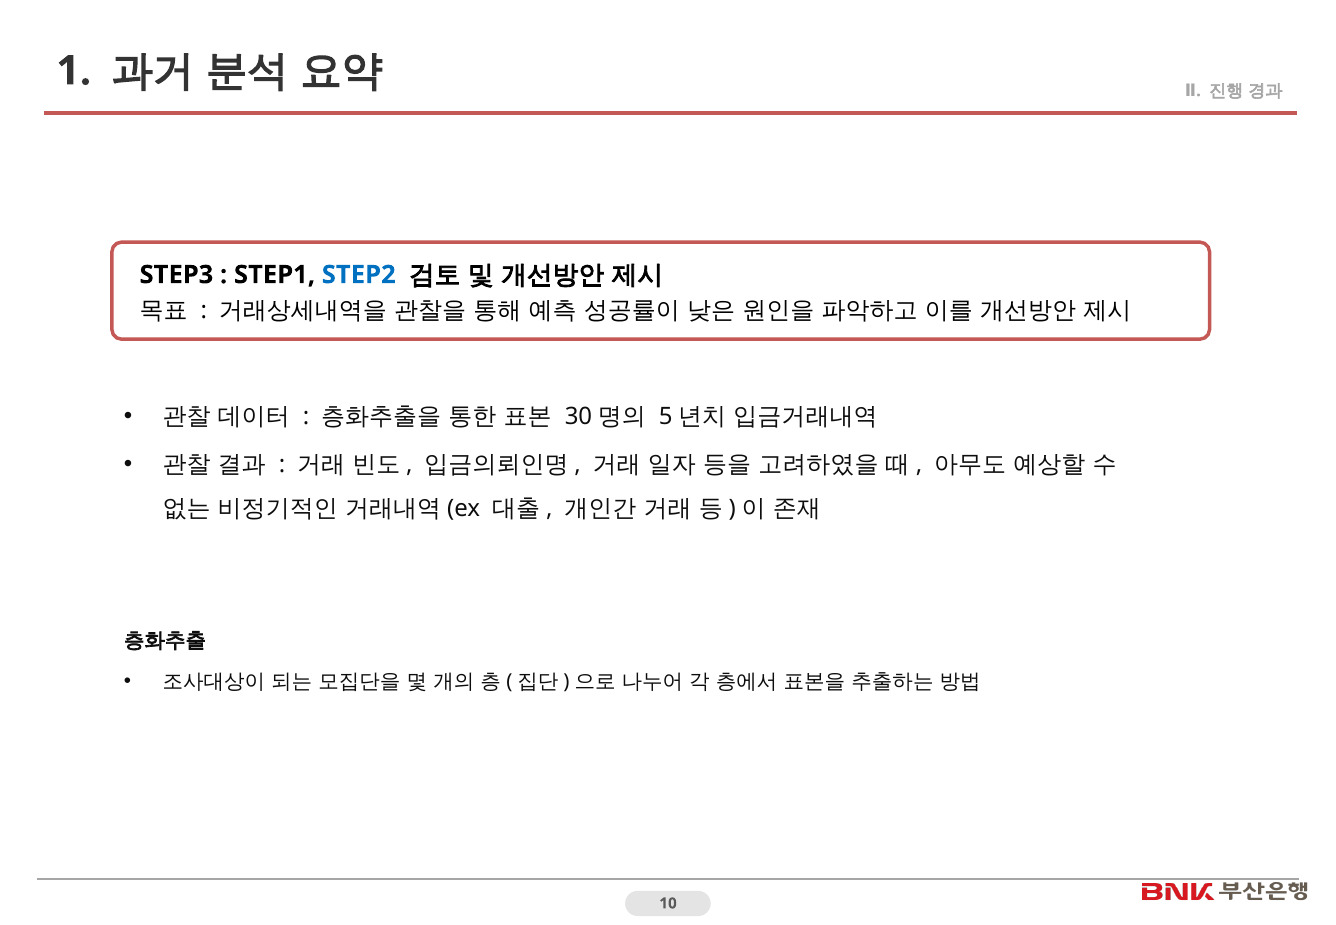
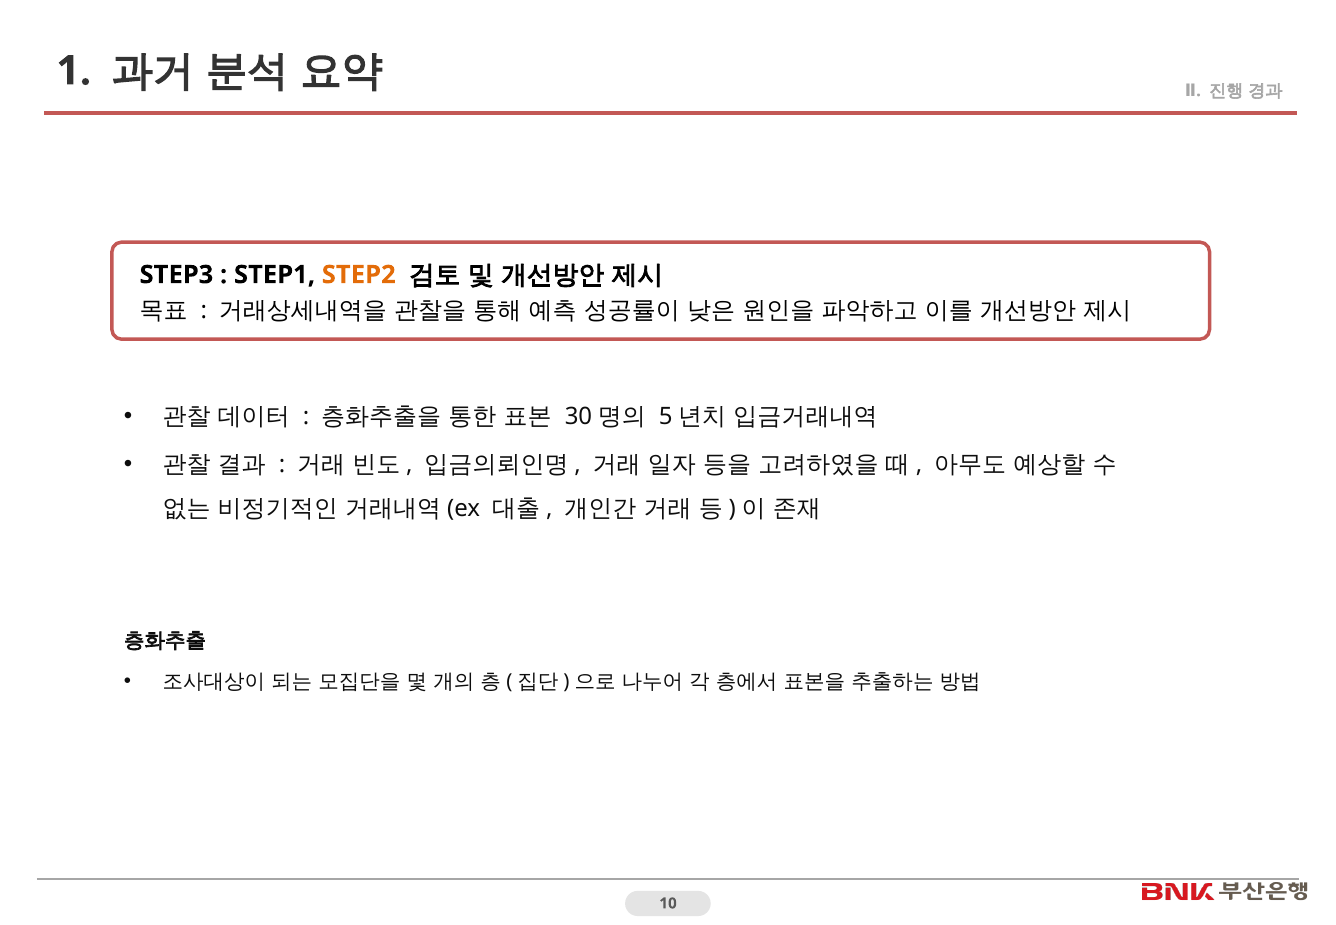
STEP2 colour: blue -> orange (359, 275)
